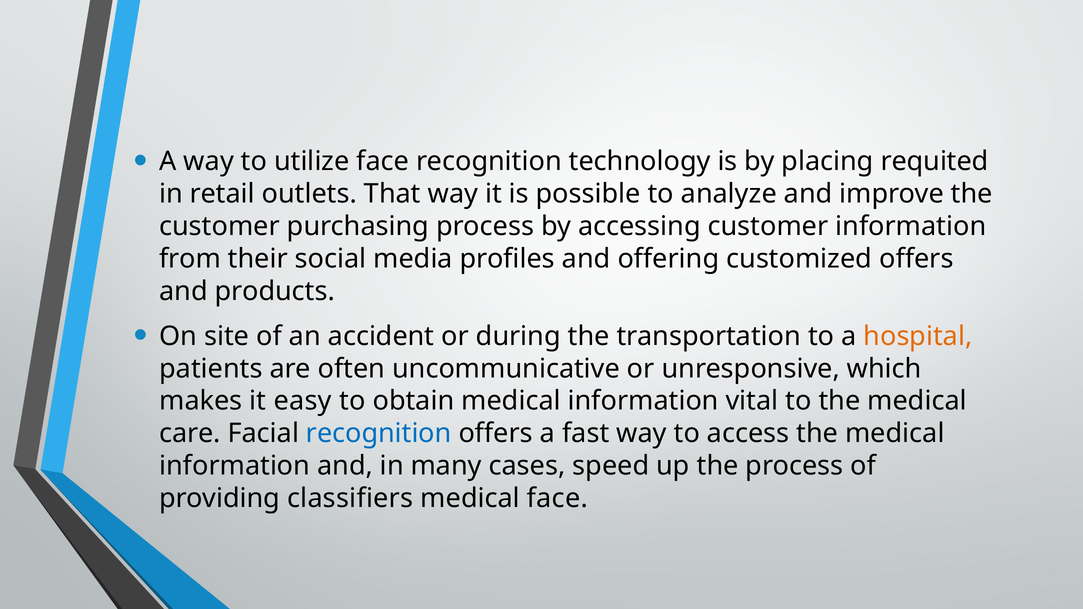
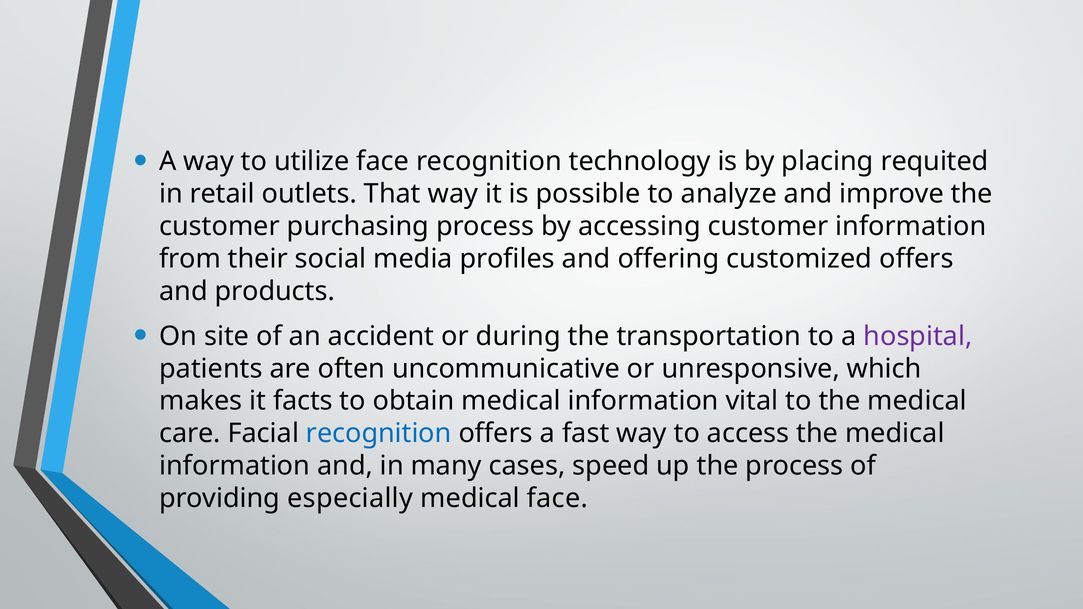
hospital colour: orange -> purple (918, 336)
easy: easy -> facts (303, 401)
classifiers: classifiers -> especially (350, 499)
